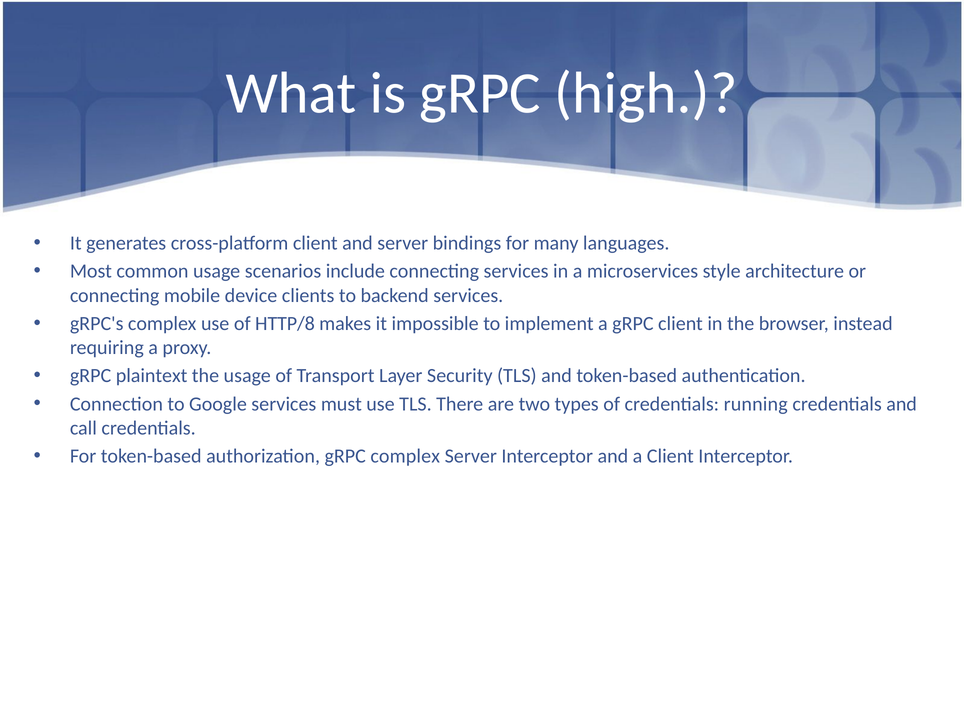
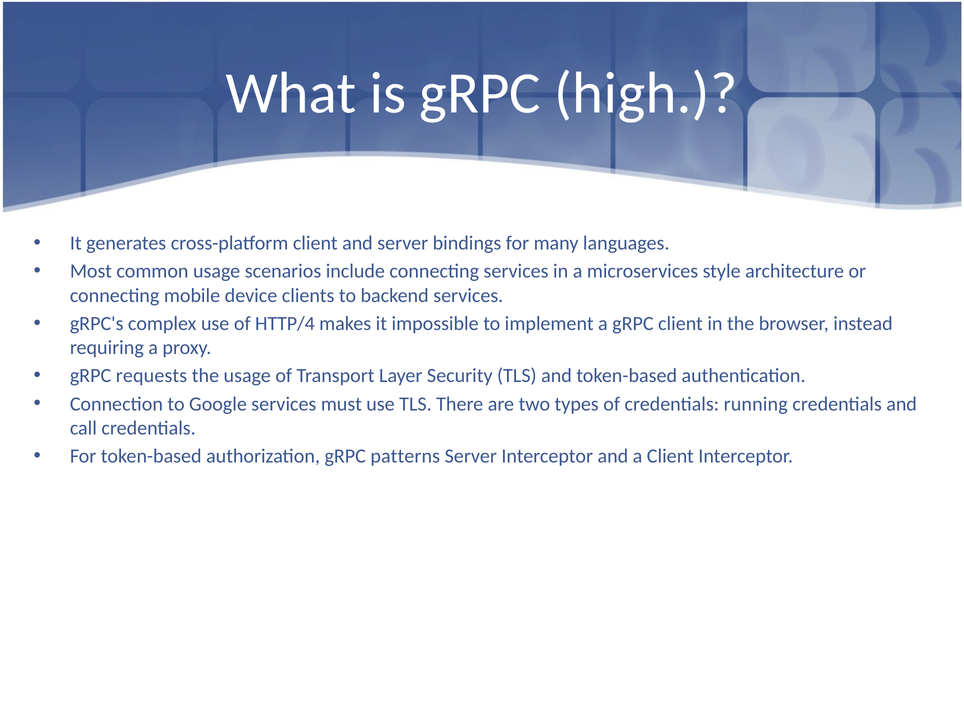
HTTP/8: HTTP/8 -> HTTP/4 (285, 324)
plaintext: plaintext -> requests (151, 376)
gRPC complex: complex -> patterns (405, 456)
